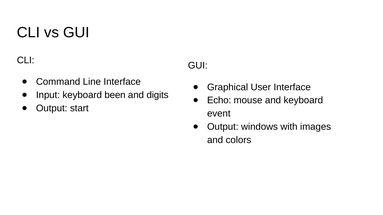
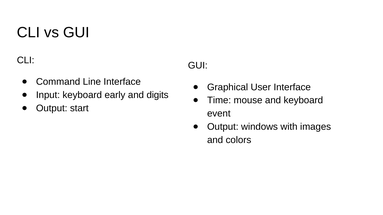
been: been -> early (115, 95)
Echo: Echo -> Time (219, 101)
